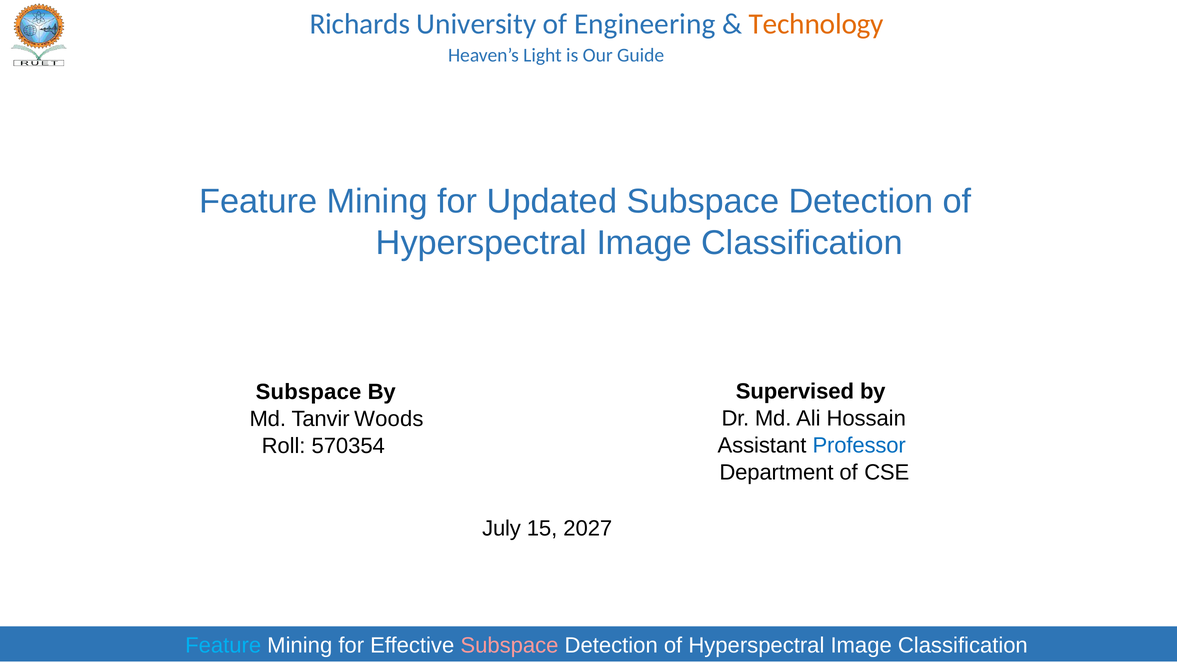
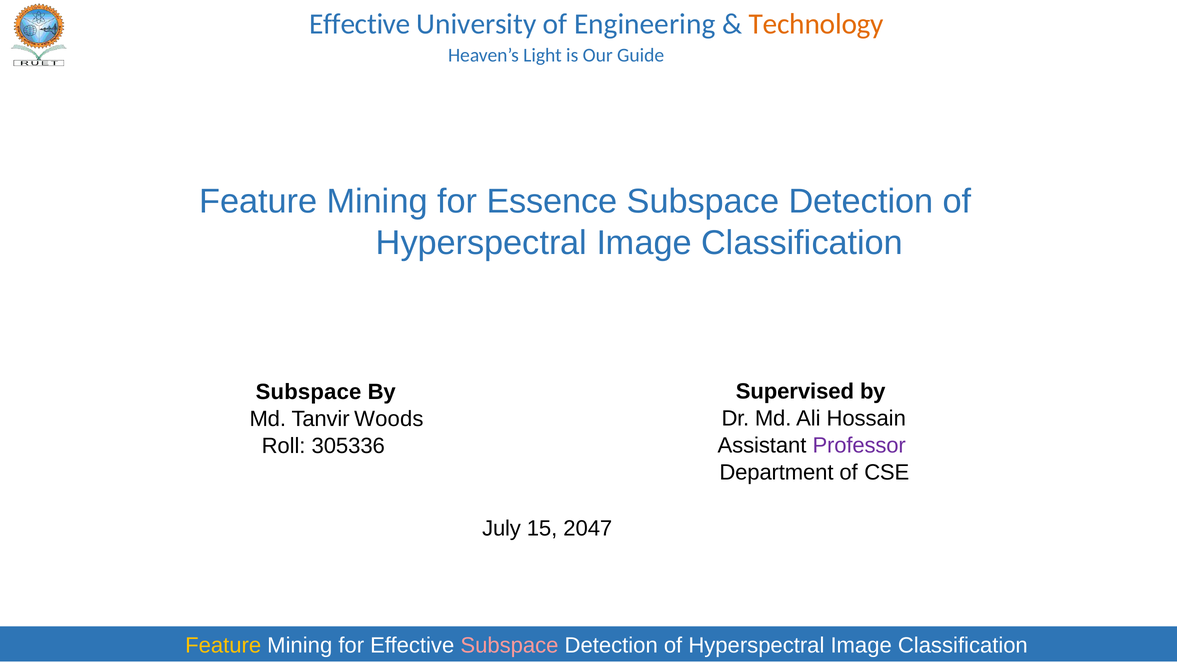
Richards: Richards -> Effective (360, 24)
Updated: Updated -> Essence (552, 202)
Professor colour: blue -> purple (859, 445)
570354: 570354 -> 305336 (348, 446)
2027: 2027 -> 2047 (588, 529)
Feature colour: light blue -> yellow (223, 645)
